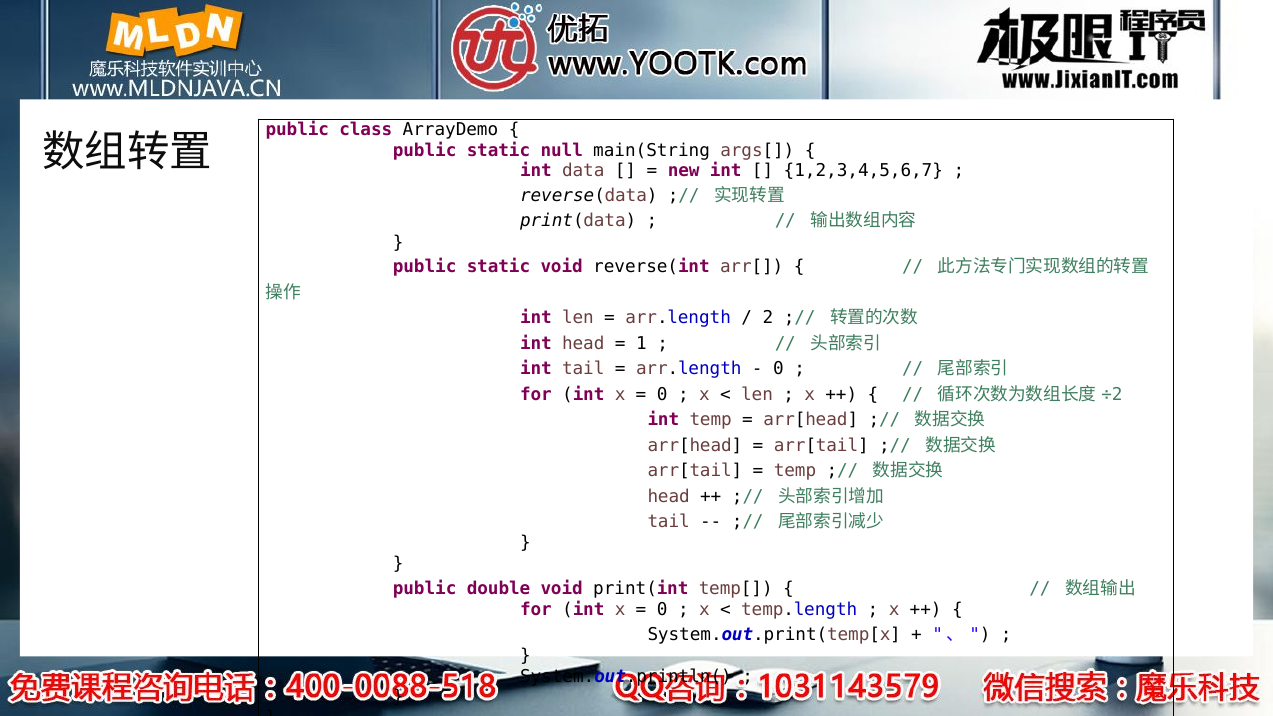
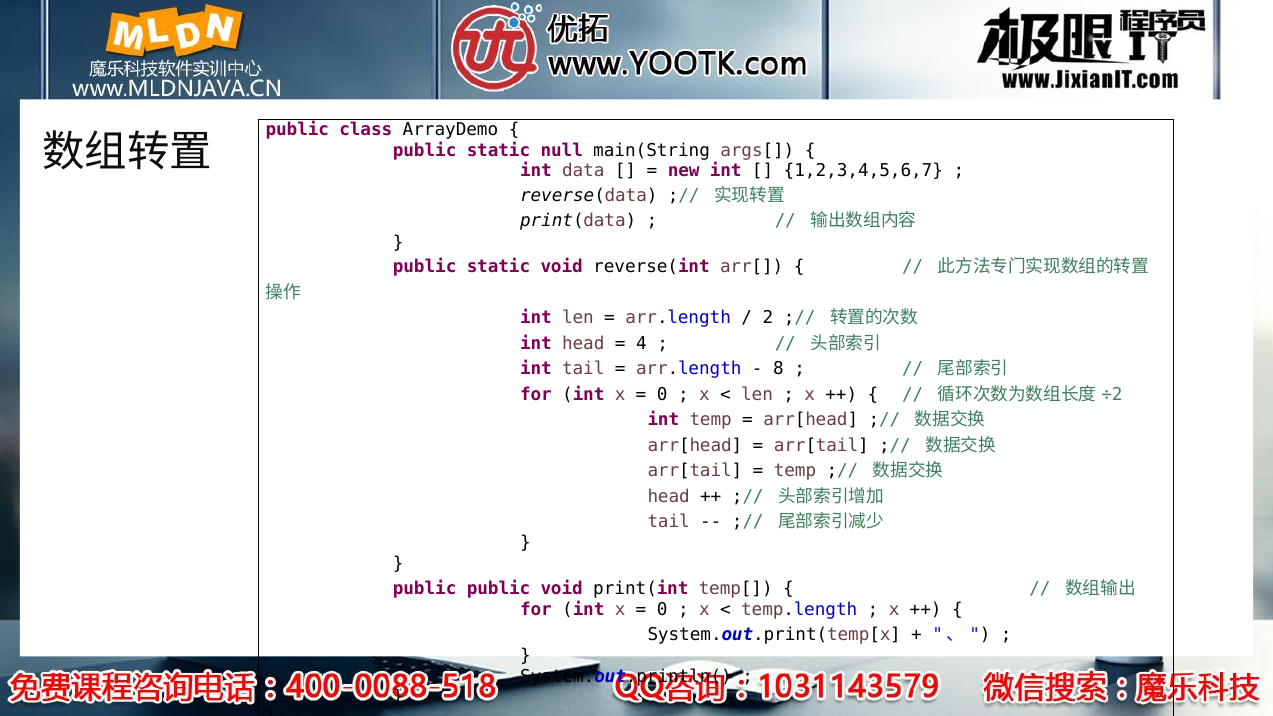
1: 1 -> 4 (641, 344)
0: 0 -> 8 (778, 369)
public double: double -> public (499, 588)
